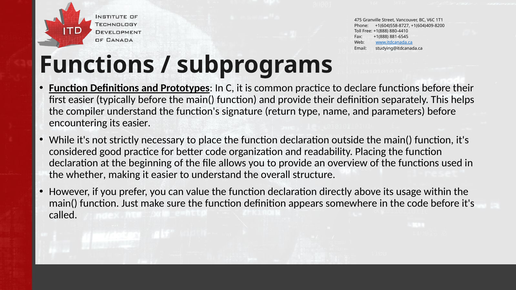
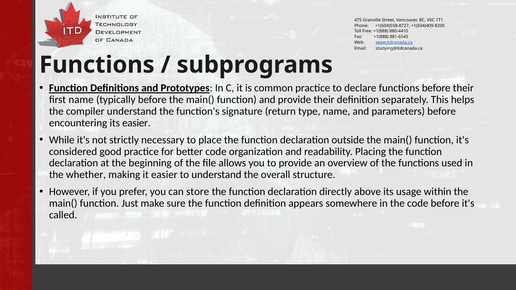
first easier: easier -> name (81, 100)
value: value -> store (198, 192)
